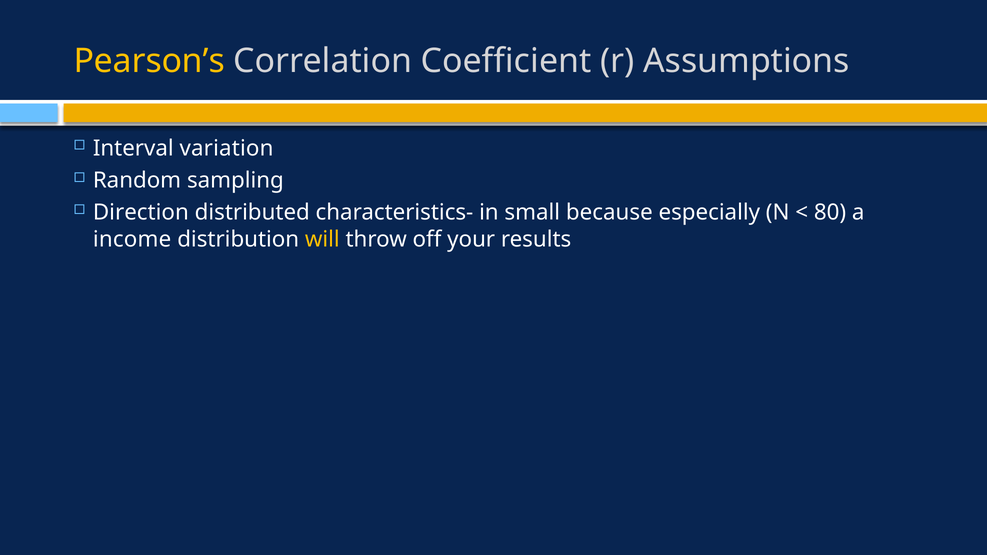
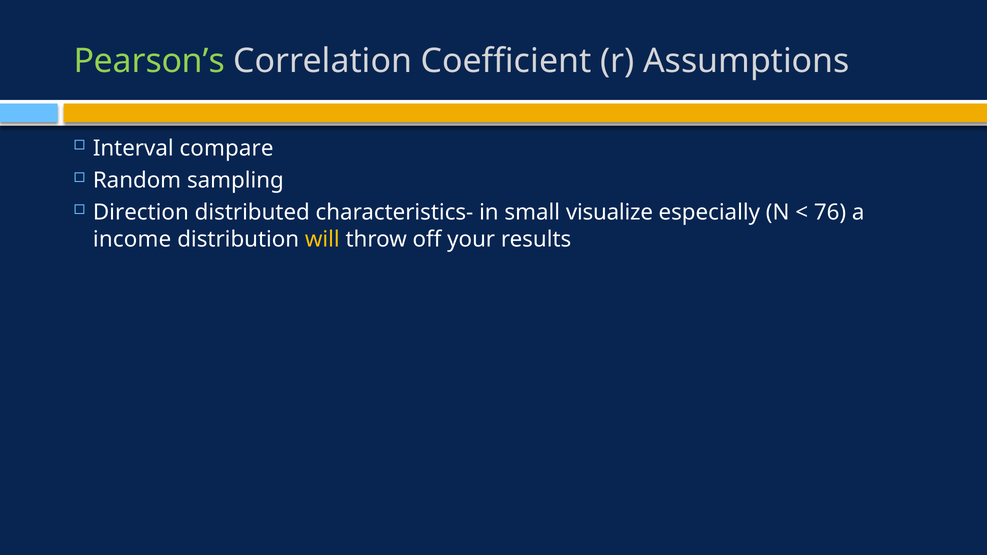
Pearson’s colour: yellow -> light green (149, 61)
variation: variation -> compare (227, 148)
because: because -> visualize (609, 213)
80: 80 -> 76 (830, 213)
